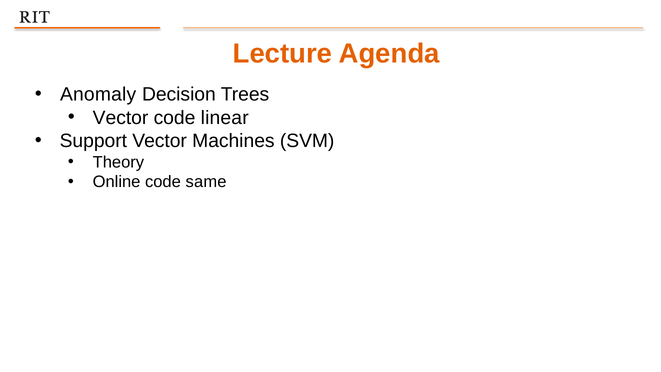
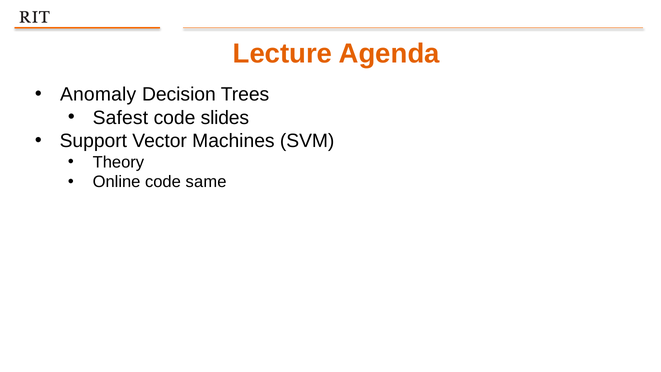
Vector: Vector -> Safest (120, 118)
linear: linear -> slides (225, 118)
